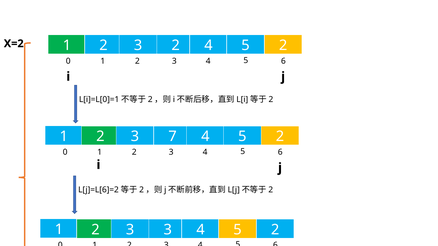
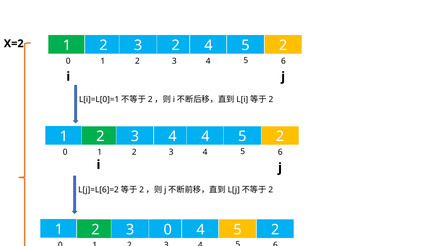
7: 7 -> 4 (173, 137)
3 3: 3 -> 0 (168, 230)
